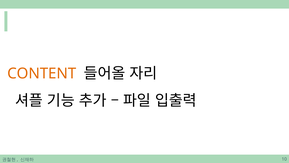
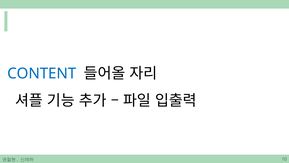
CONTENT colour: orange -> blue (42, 73)
